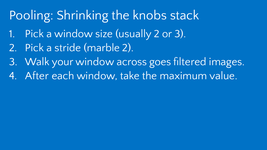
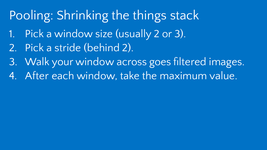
knobs: knobs -> things (150, 15)
marble: marble -> behind (102, 48)
